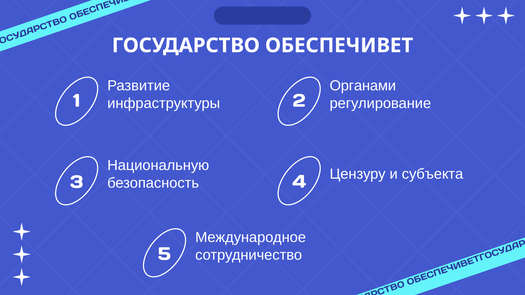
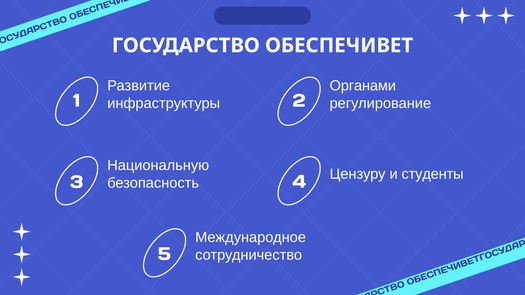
субъекта: субъекта -> студенты (433, 174)
